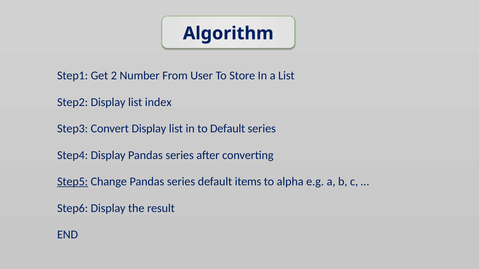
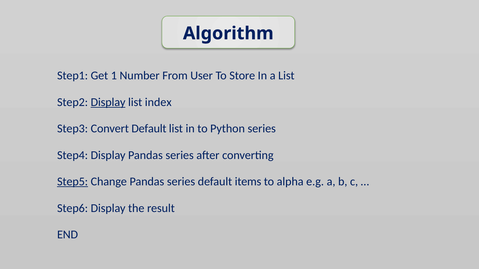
2: 2 -> 1 (114, 76)
Display underline: none -> present (108, 102)
Convert Display: Display -> Default (149, 129)
to Default: Default -> Python (228, 129)
